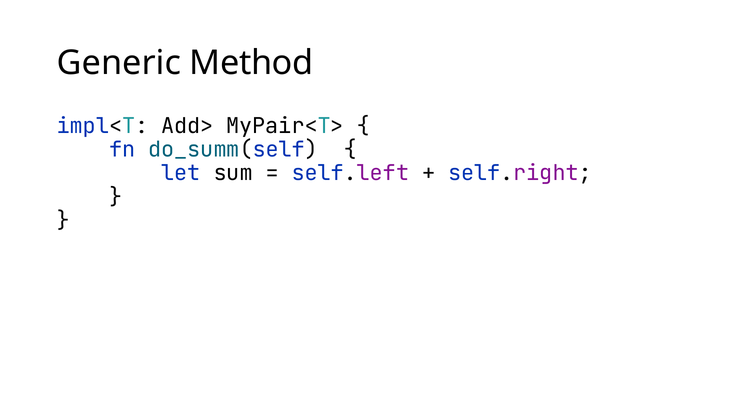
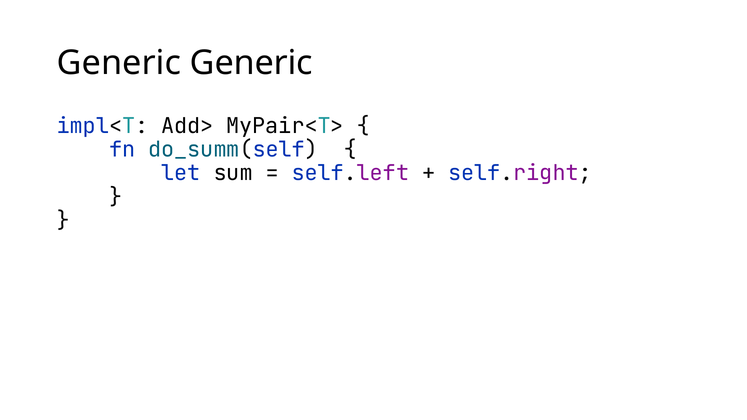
Generic Method: Method -> Generic (251, 63)
